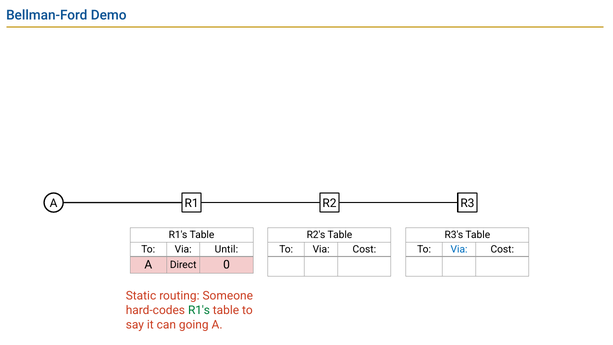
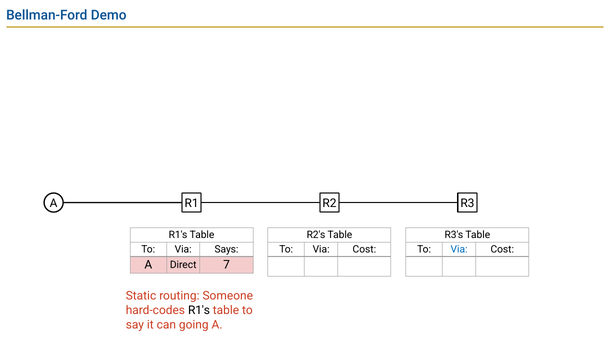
Until: Until -> Says (226, 249)
0: 0 -> 7 (226, 265)
R1's colour: green -> black (199, 310)
